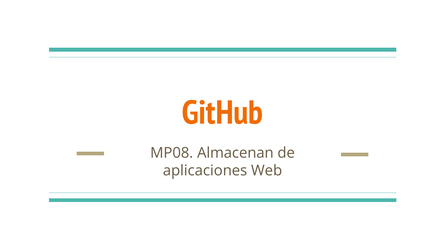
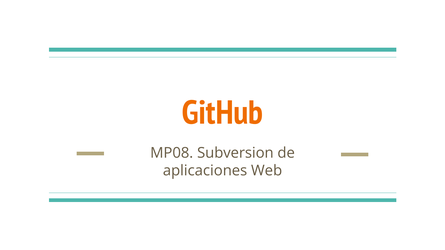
Almacenan: Almacenan -> Subversion (235, 153)
